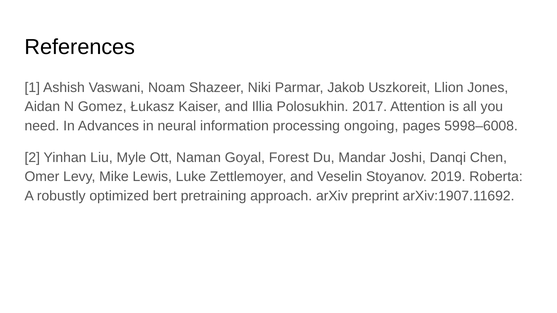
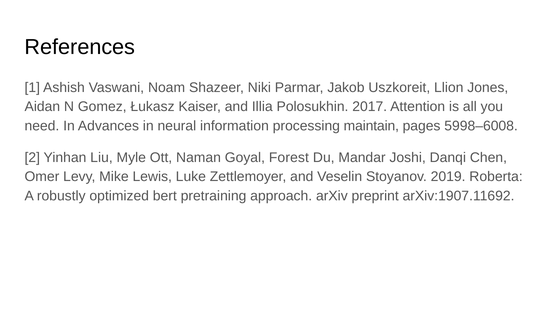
ongoing: ongoing -> maintain (371, 126)
